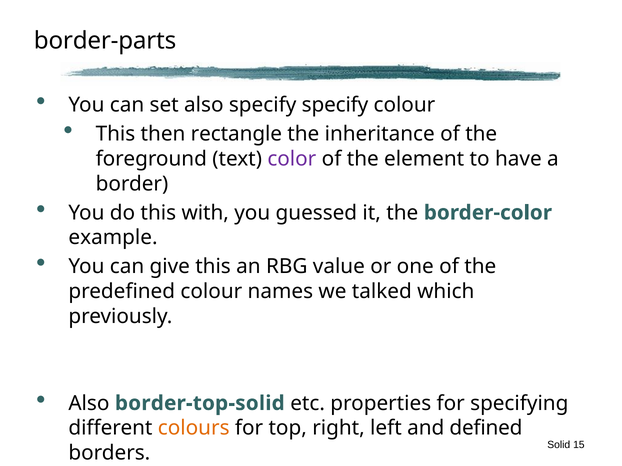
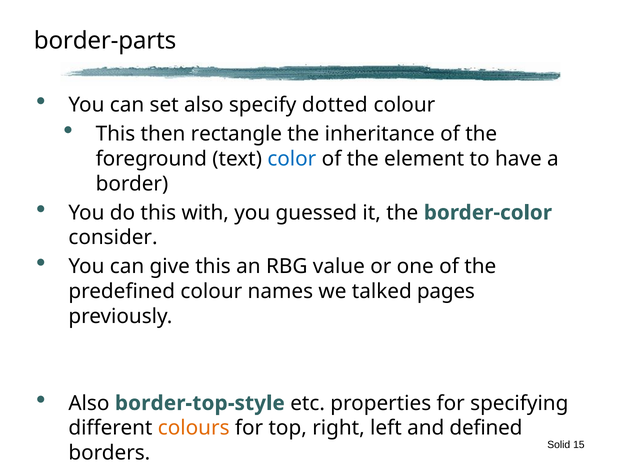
specify specify: specify -> dotted (335, 105)
color colour: purple -> blue (292, 159)
example: example -> consider (113, 238)
which: which -> pages (446, 292)
border-top-solid: border-top-solid -> border-top-style (200, 404)
